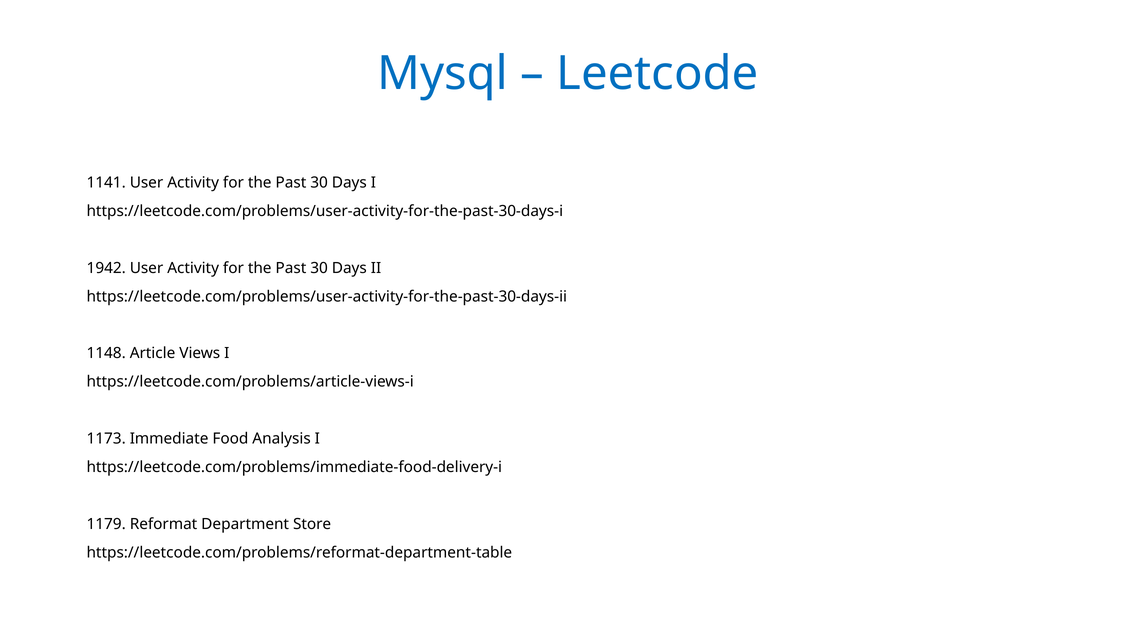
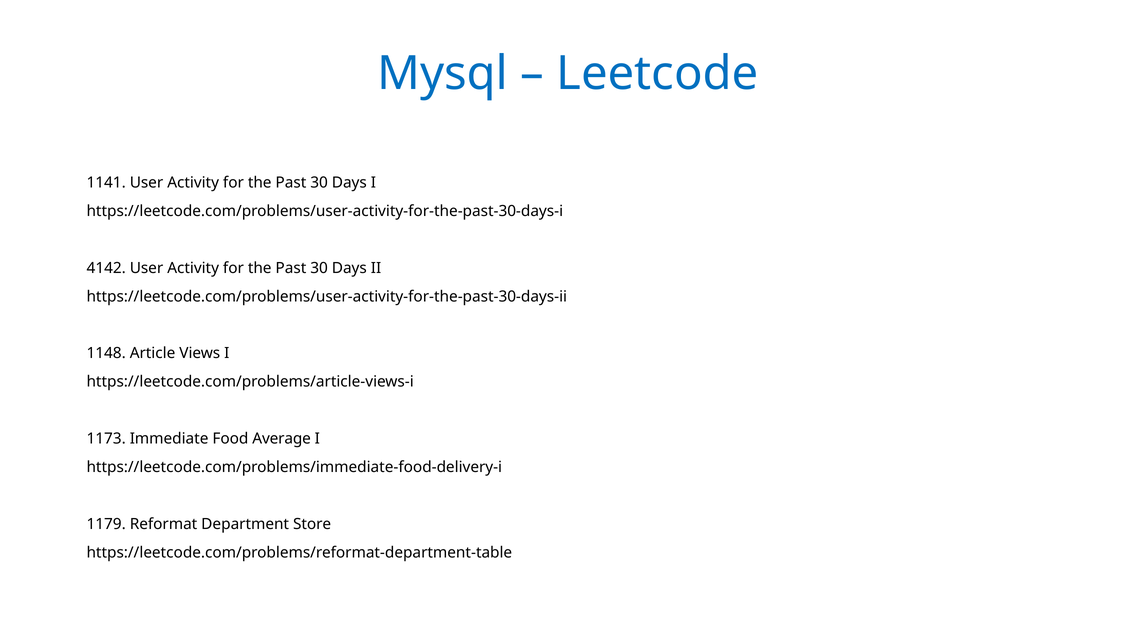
1942: 1942 -> 4142 (106, 268)
Analysis: Analysis -> Average (282, 439)
